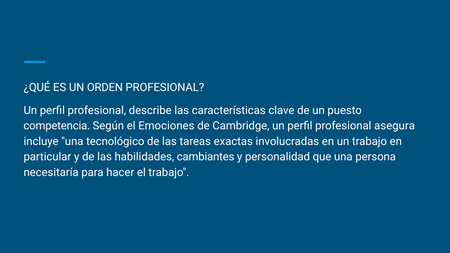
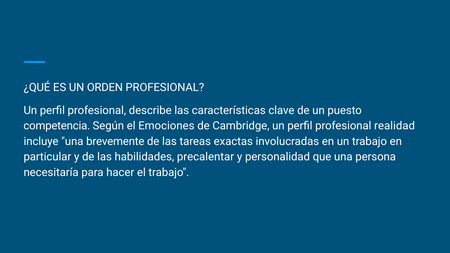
asegura: asegura -> realidad (395, 126)
tecnológico: tecnológico -> brevemente (115, 141)
cambiantes: cambiantes -> precalentar (206, 157)
